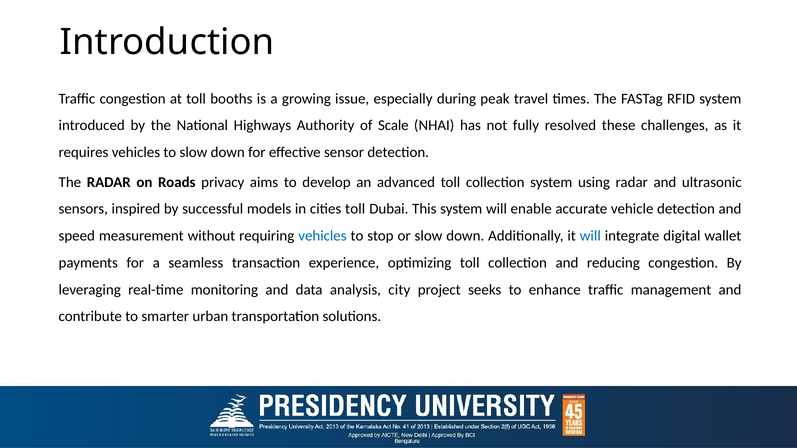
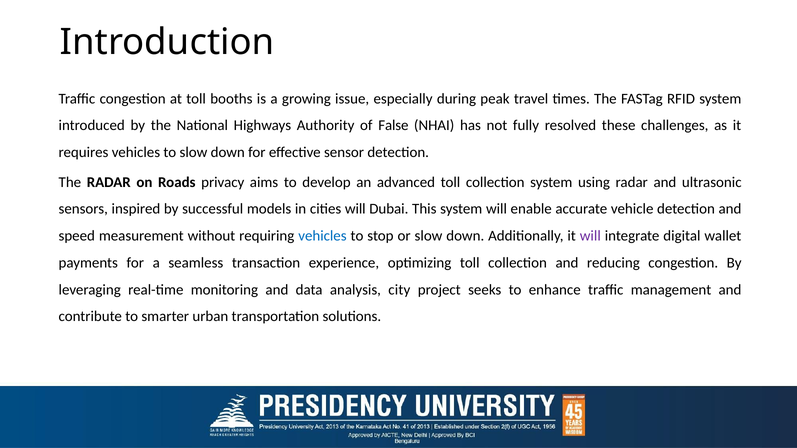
Scale: Scale -> False (393, 126)
cities toll: toll -> will (355, 209)
will colour: blue -> purple (590, 236)
